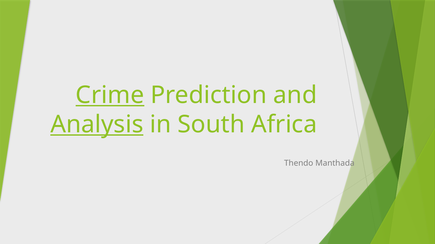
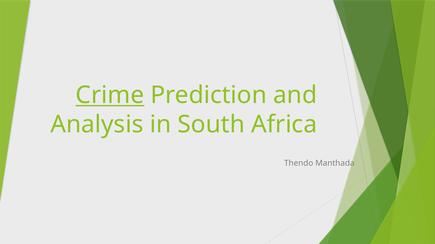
Analysis underline: present -> none (97, 125)
